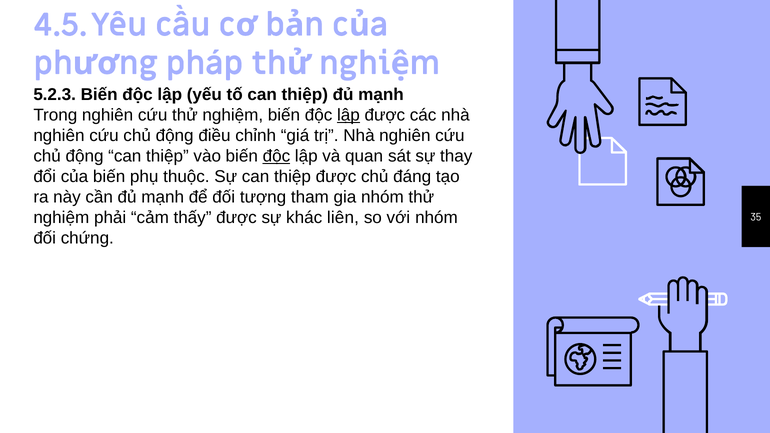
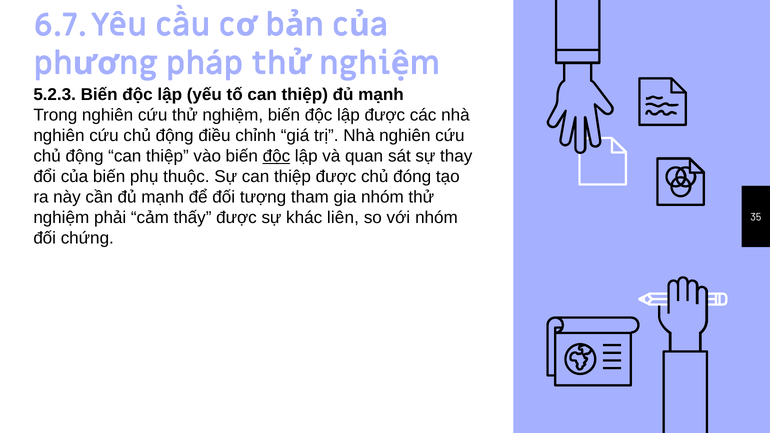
4.5: 4.5 -> 6.7 (60, 25)
lập underline: present -> none (348, 115)
đáng: đáng -> đóng (412, 177)
